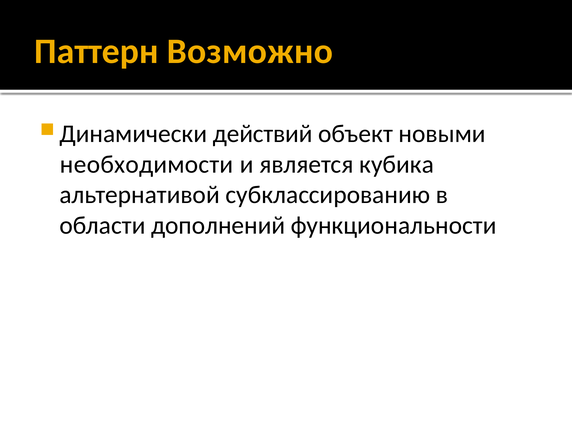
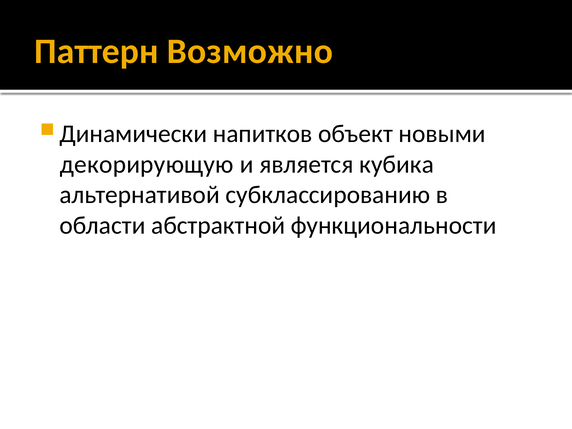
действий: действий -> напитков (263, 134)
необходимости: необходимости -> декорирующую (147, 164)
дополнений: дополнений -> абстрактной (218, 225)
